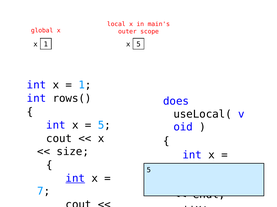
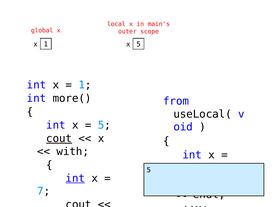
rows(: rows( -> more( (72, 99)
does: does -> from (176, 102)
cout underline: none -> present (59, 139)
size: size -> with (73, 152)
